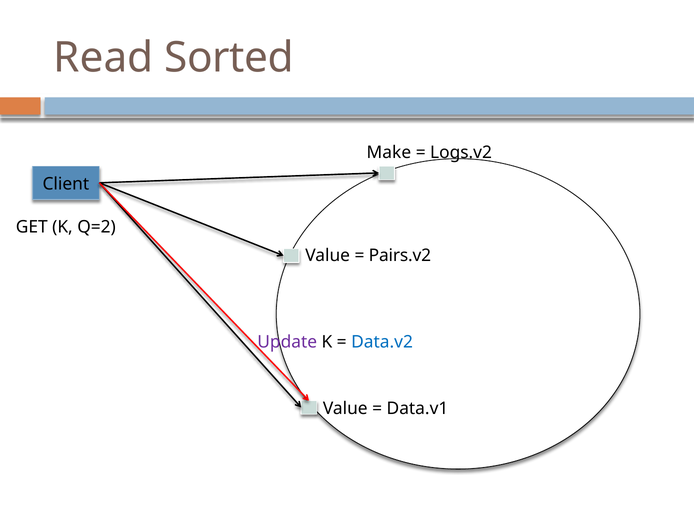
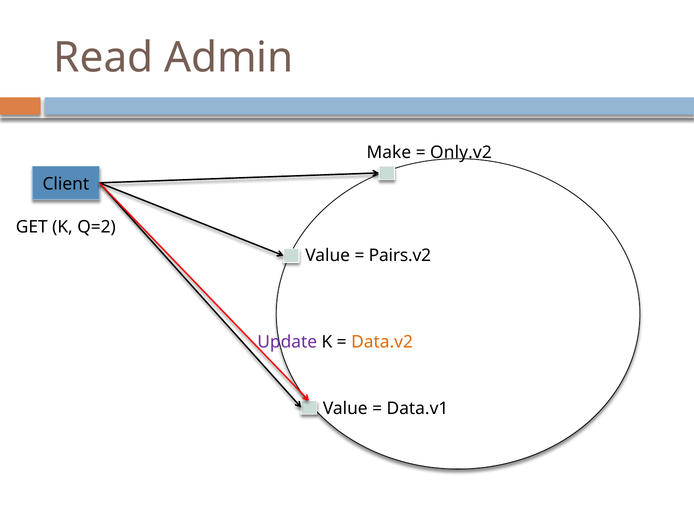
Sorted: Sorted -> Admin (229, 58)
Logs.v2: Logs.v2 -> Only.v2 (461, 153)
Data.v2 colour: blue -> orange (382, 342)
